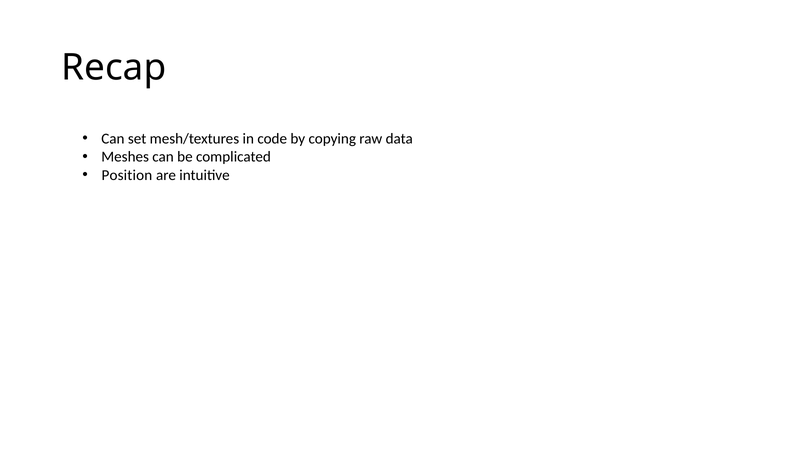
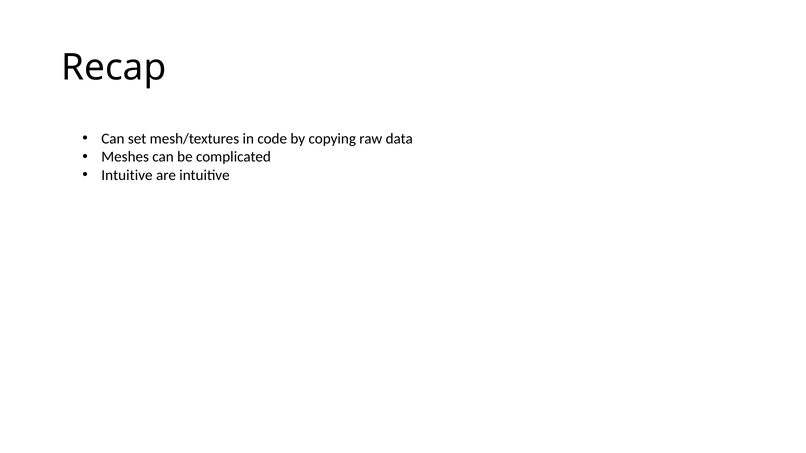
Position: Position -> Intuitive (127, 175)
